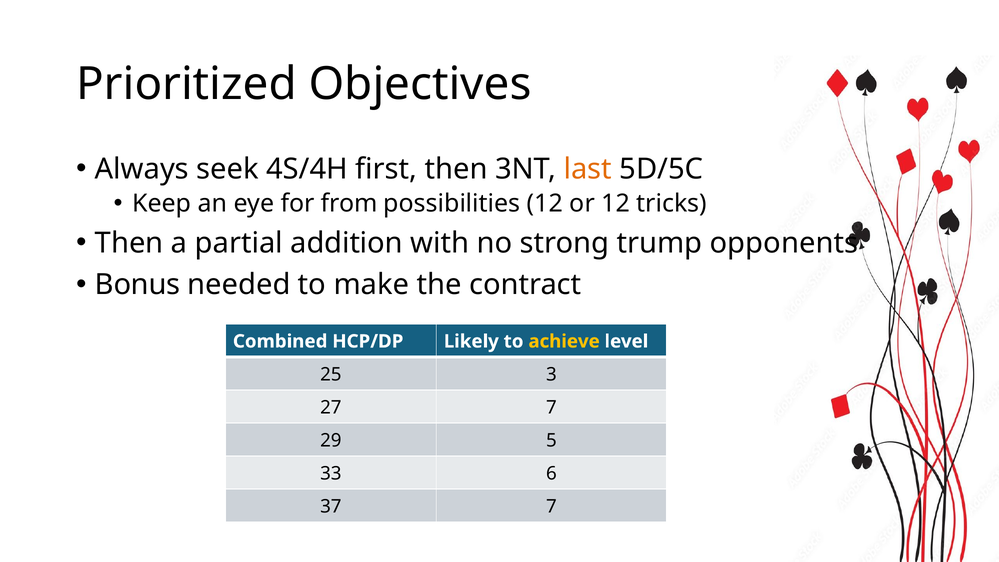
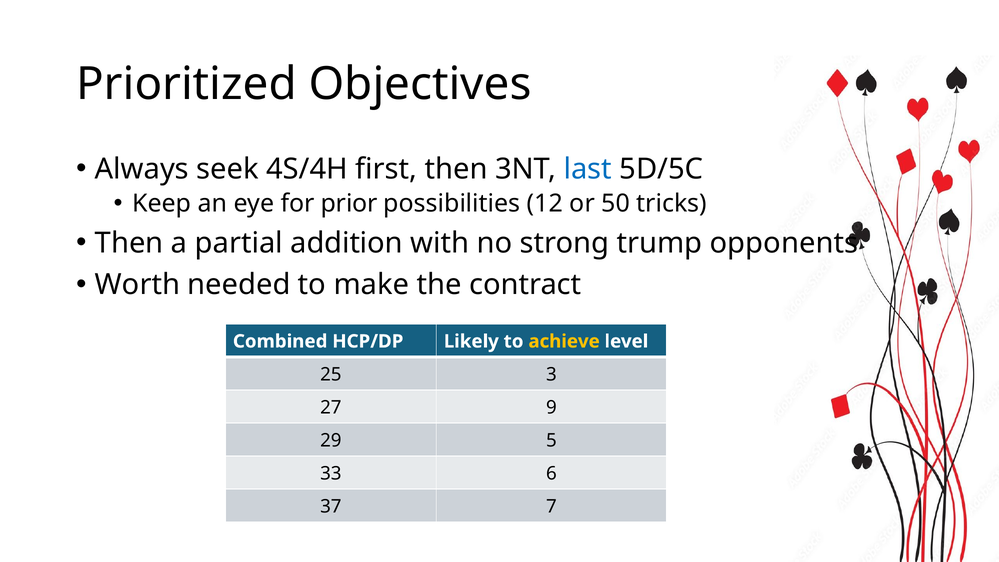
last colour: orange -> blue (588, 169)
from: from -> prior (349, 203)
or 12: 12 -> 50 (616, 203)
Bonus: Bonus -> Worth (137, 285)
27 7: 7 -> 9 (551, 407)
